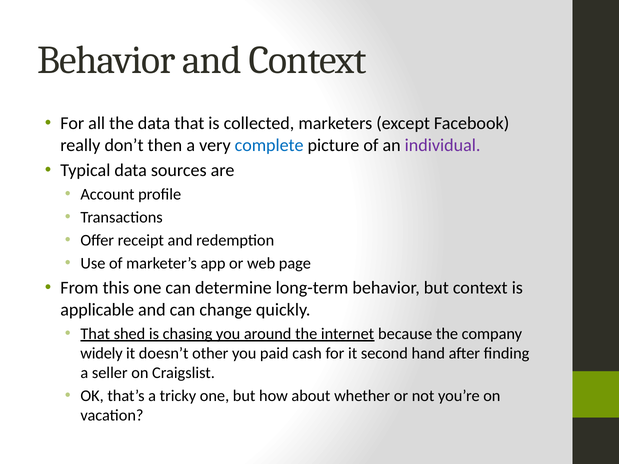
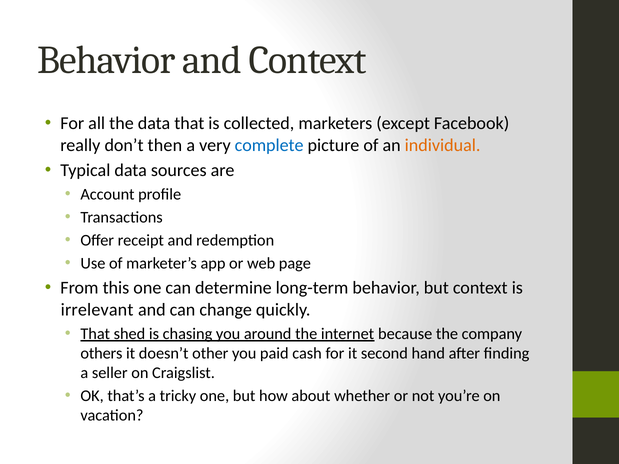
individual colour: purple -> orange (443, 145)
applicable: applicable -> irrelevant (97, 310)
widely: widely -> others (101, 354)
